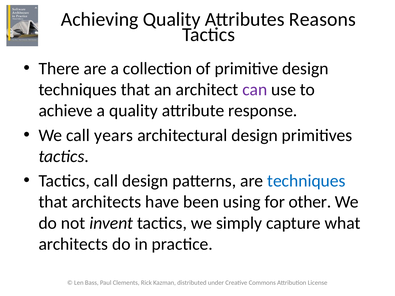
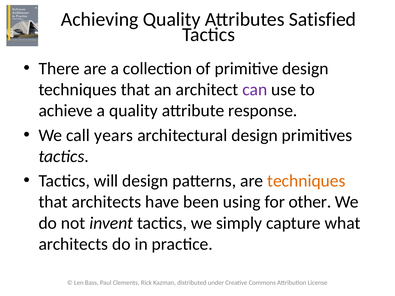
Reasons: Reasons -> Satisfied (323, 19)
Tactics call: call -> will (106, 181)
techniques colour: blue -> orange (306, 181)
